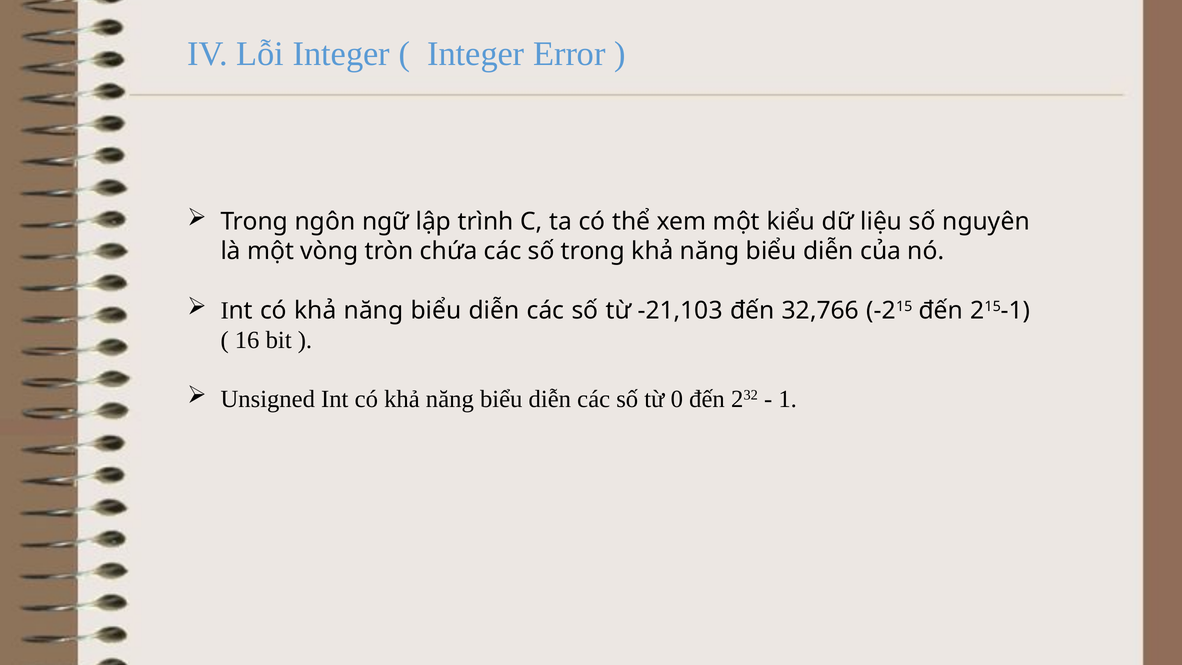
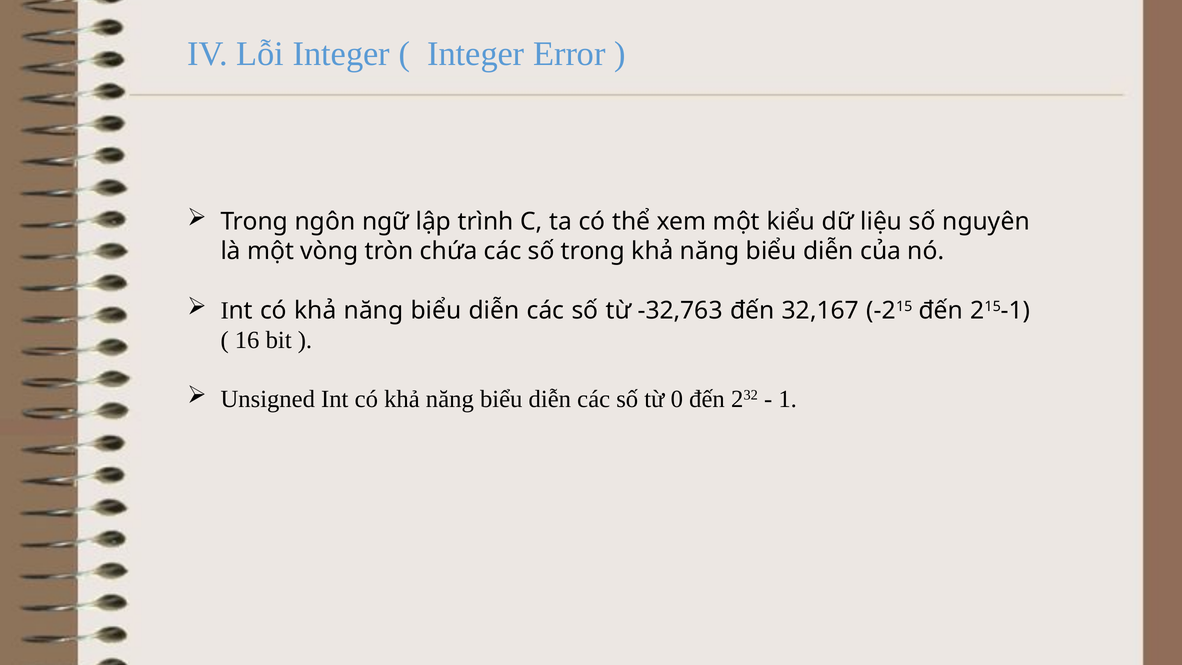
-21,103: -21,103 -> -32,763 (680, 310)
32,766: 32,766 -> 32,167 (820, 310)
